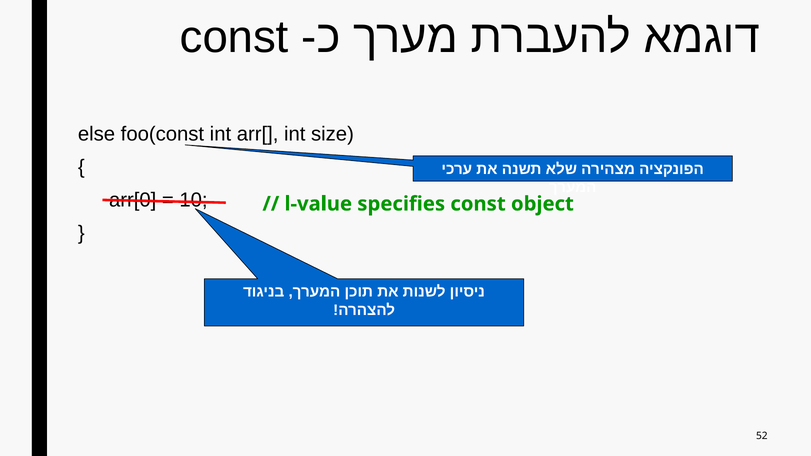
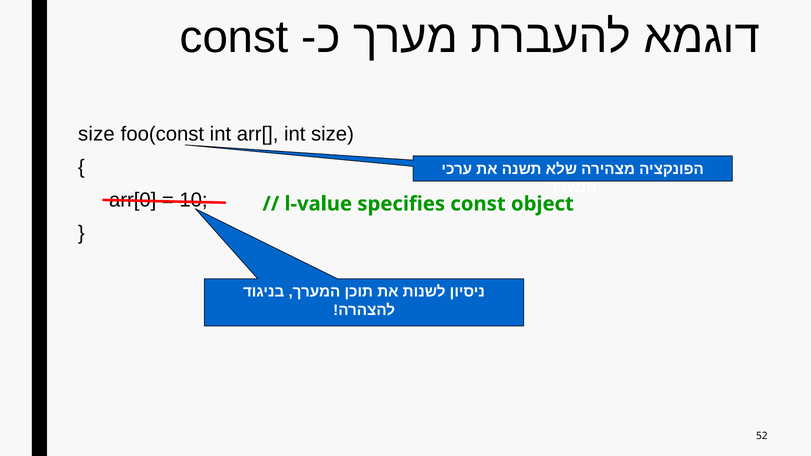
else: else -> size (96, 134)
